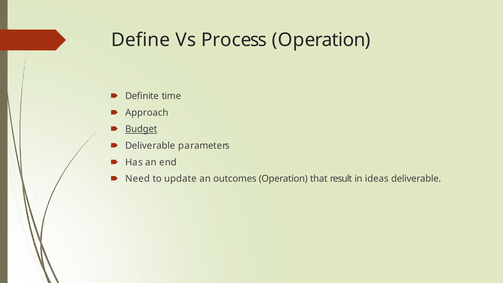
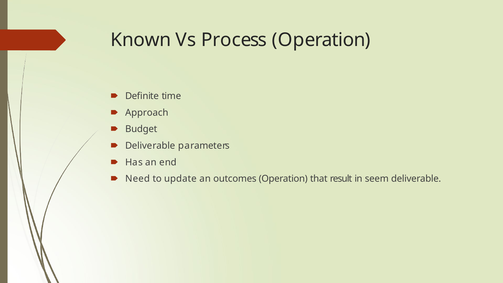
Define: Define -> Known (141, 40)
Budget underline: present -> none (141, 129)
ideas: ideas -> seem (377, 179)
